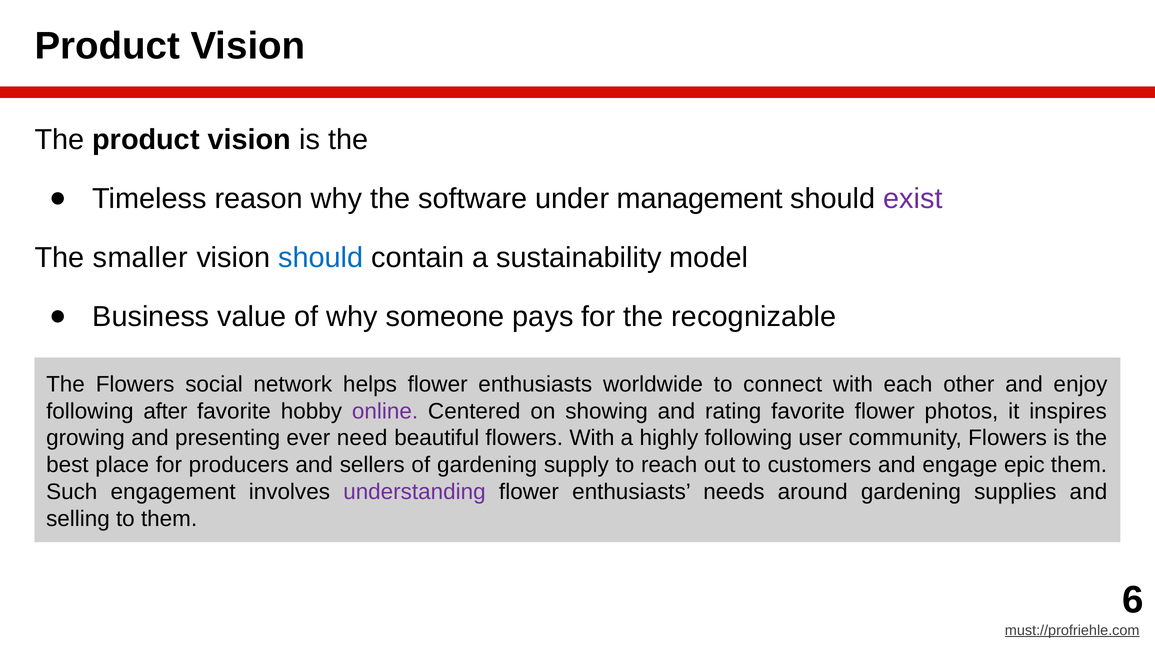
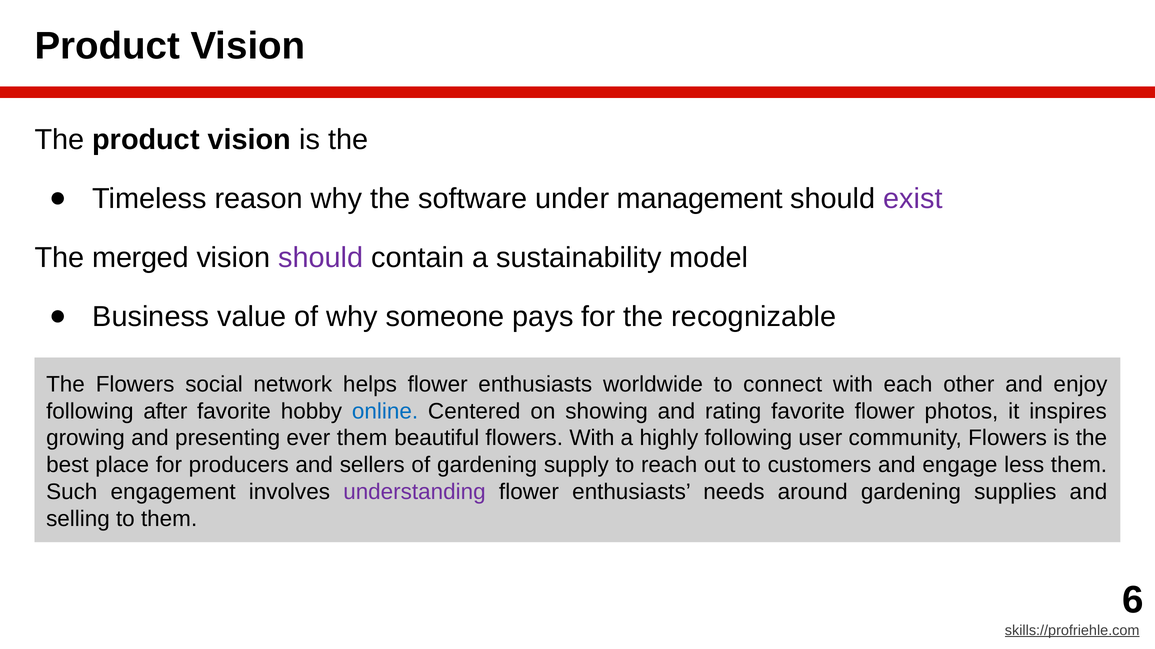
smaller: smaller -> merged (141, 258)
should colour: blue -> purple (321, 258)
online colour: purple -> blue (385, 412)
ever need: need -> them (362, 439)
epic: epic -> less (1024, 466)
must://profriehle.com: must://profriehle.com -> skills://profriehle.com (1072, 631)
